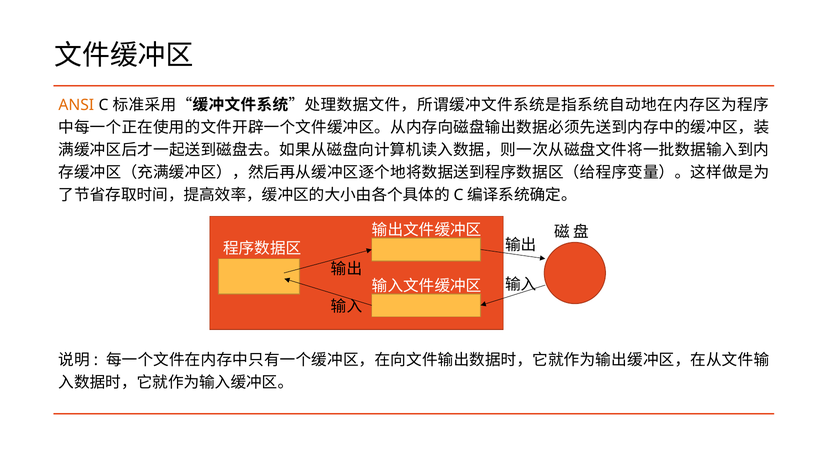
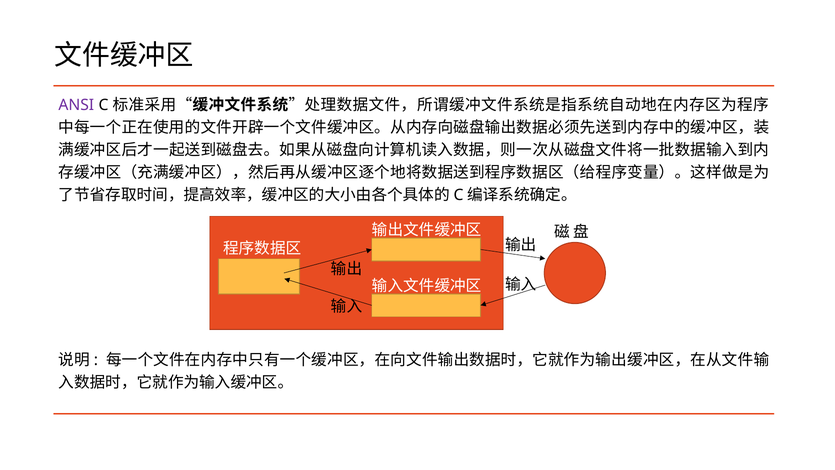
ANSI colour: orange -> purple (76, 105)
